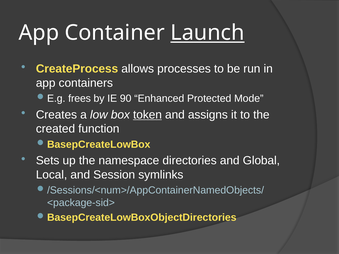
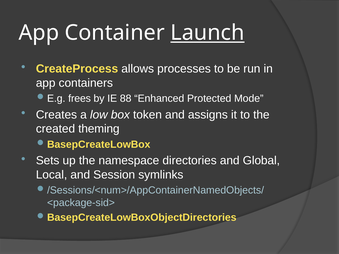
90: 90 -> 88 (126, 99)
token underline: present -> none (147, 115)
function: function -> theming (99, 129)
